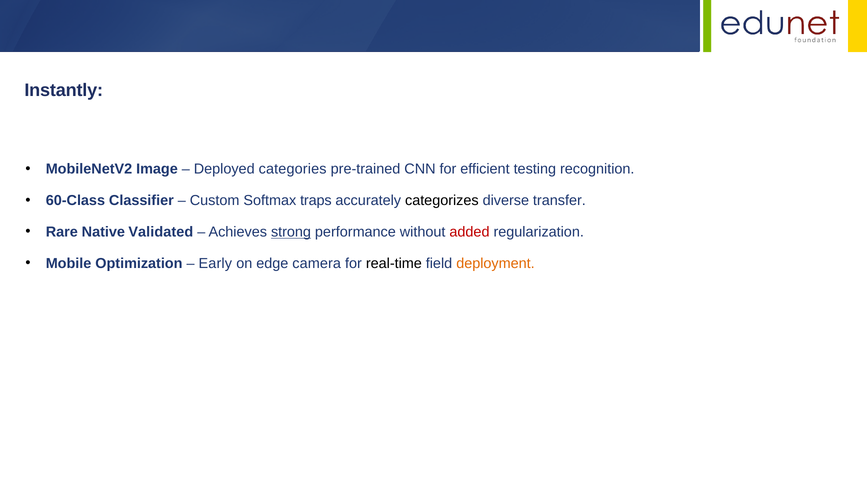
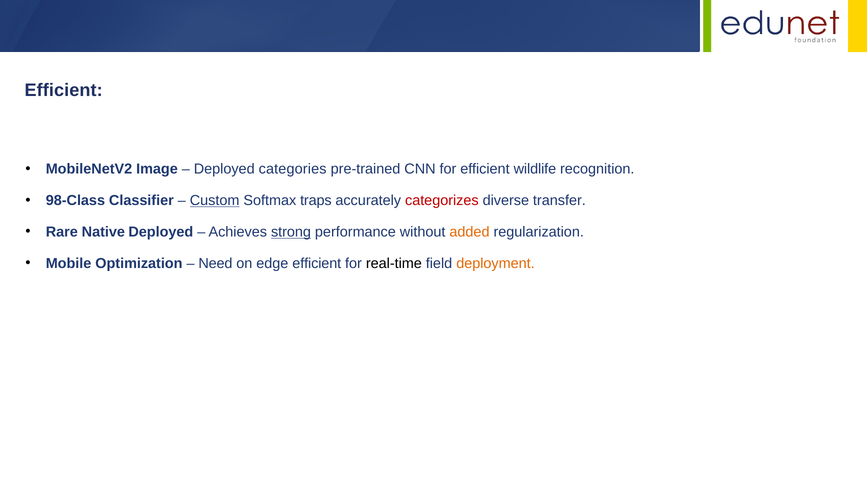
Instantly: Instantly -> Efficient (64, 90)
testing: testing -> wildlife (535, 169)
60-Class: 60-Class -> 98-Class (75, 200)
Custom underline: none -> present (215, 200)
categorizes colour: black -> red (442, 200)
Native Validated: Validated -> Deployed (161, 232)
added colour: red -> orange (469, 232)
Early: Early -> Need (215, 263)
edge camera: camera -> efficient (317, 263)
